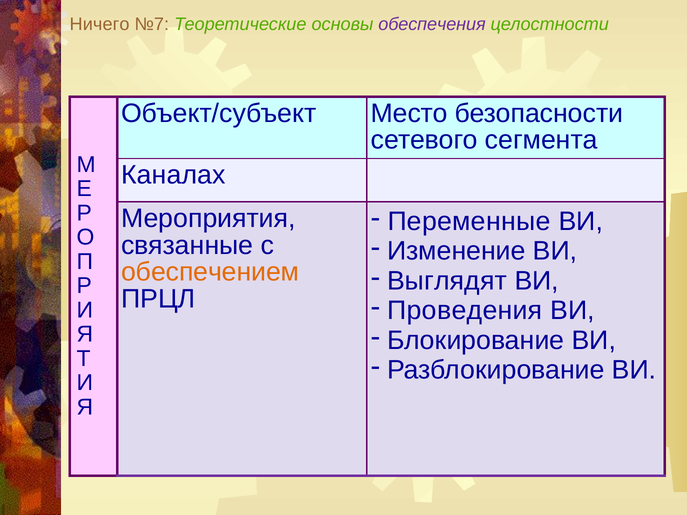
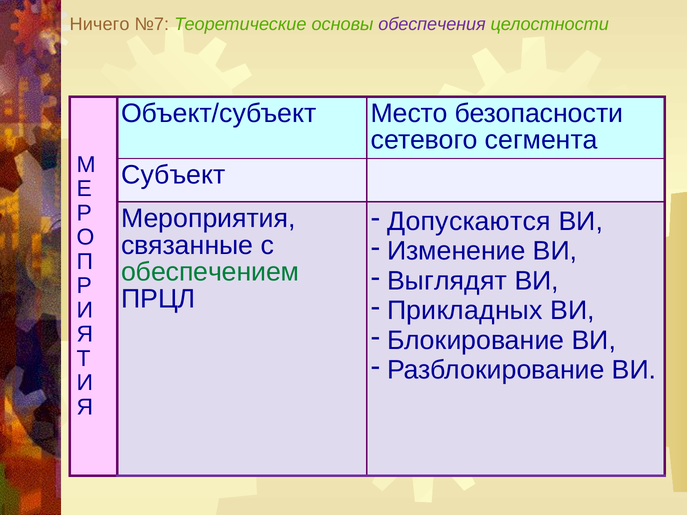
Каналах: Каналах -> Субъект (173, 175)
Переменные: Переменные -> Допускаются (469, 221)
обеспечением colour: orange -> green (210, 272)
Проведения: Проведения -> Прикладных (465, 311)
